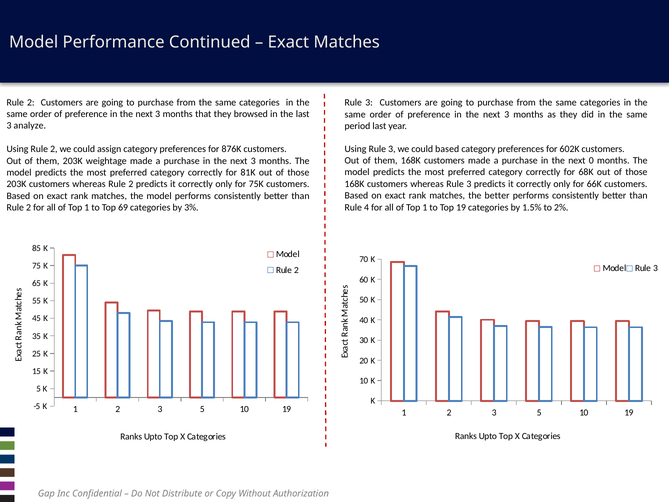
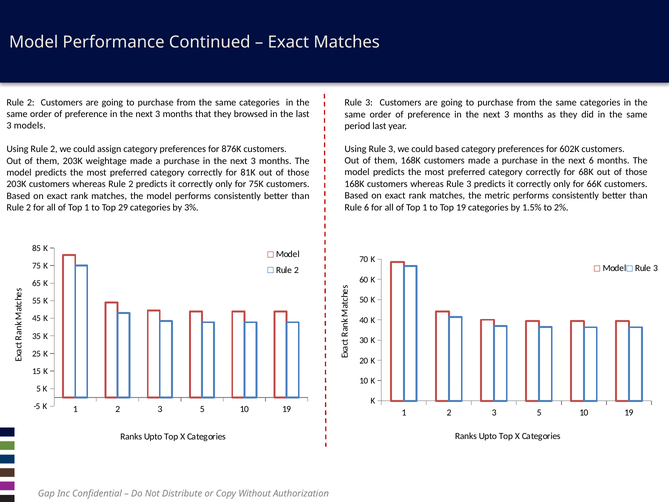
analyze: analyze -> models (30, 126)
next 0: 0 -> 6 (591, 160)
the better: better -> metric (497, 196)
Rule 4: 4 -> 6 (367, 207)
69: 69 -> 29 (123, 208)
